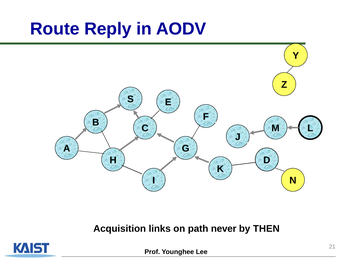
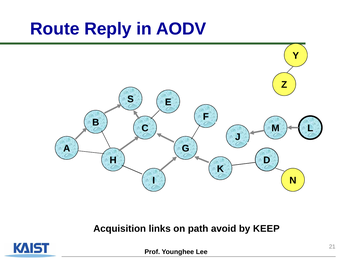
never: never -> avoid (224, 229)
THEN: THEN -> KEEP (266, 229)
